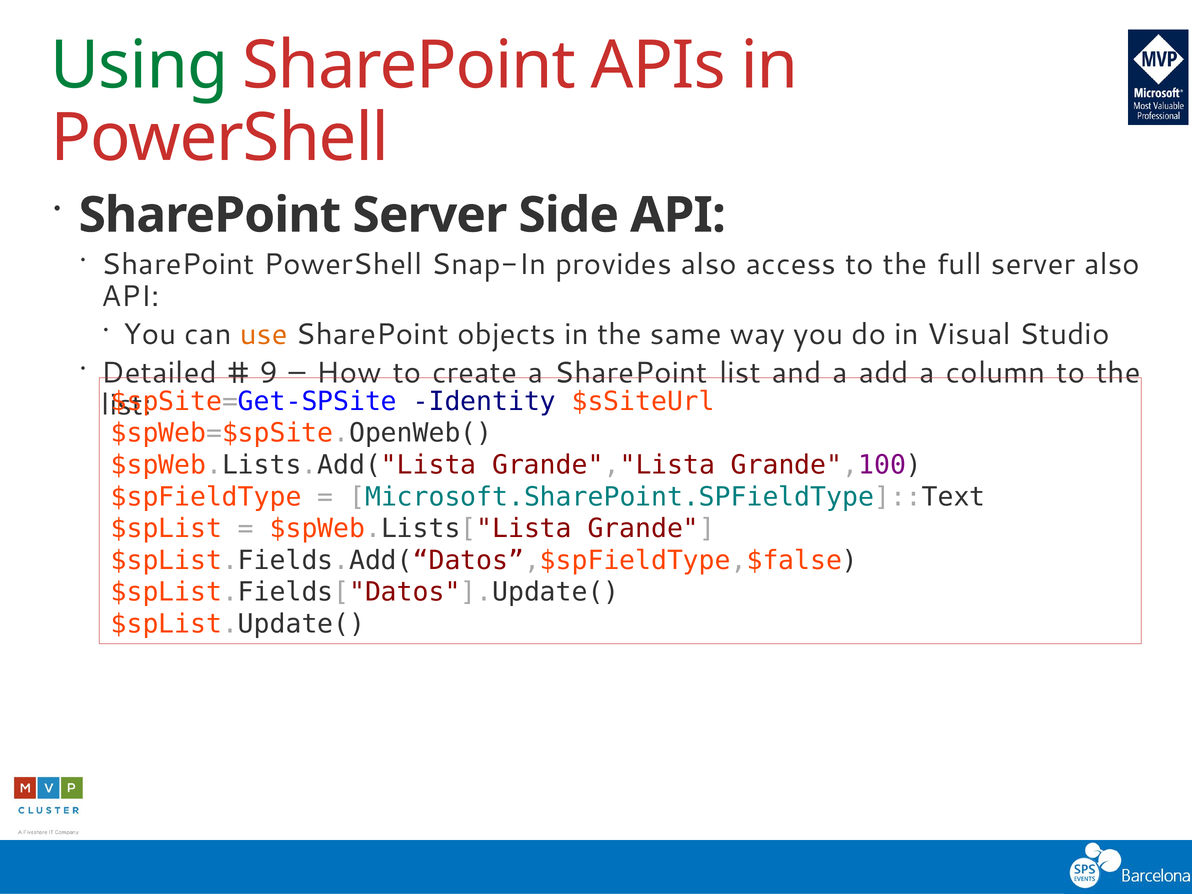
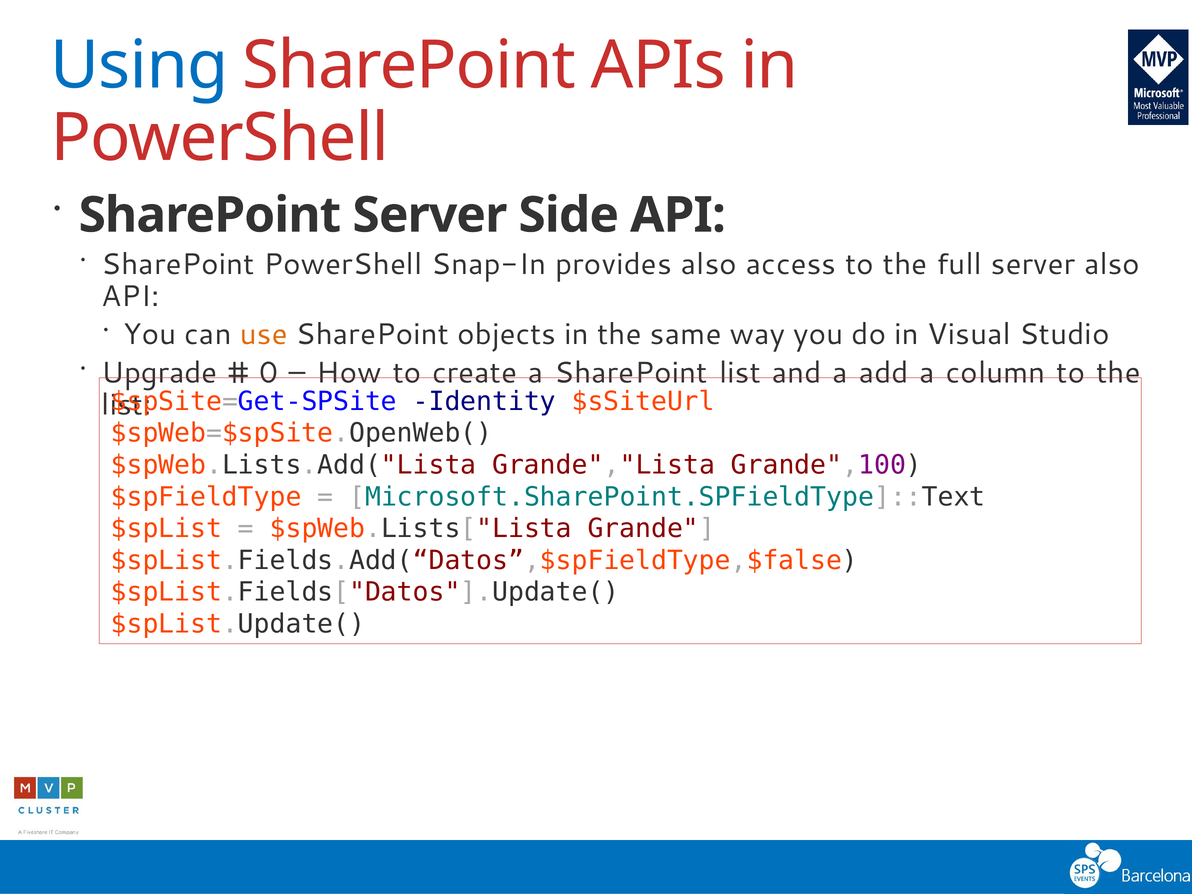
Using colour: green -> blue (139, 66)
Detailed: Detailed -> Upgrade (159, 373)
9: 9 -> 0 (268, 373)
